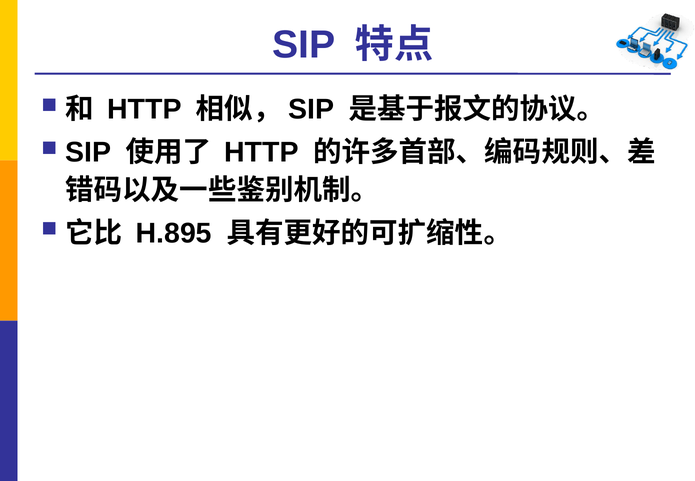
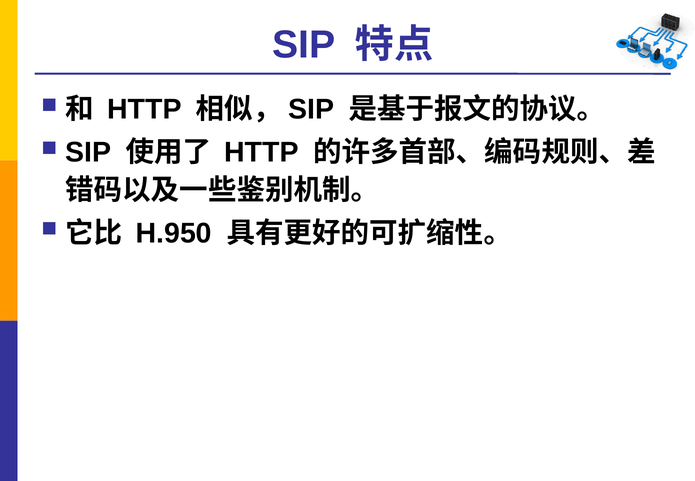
H.895: H.895 -> H.950 (174, 233)
